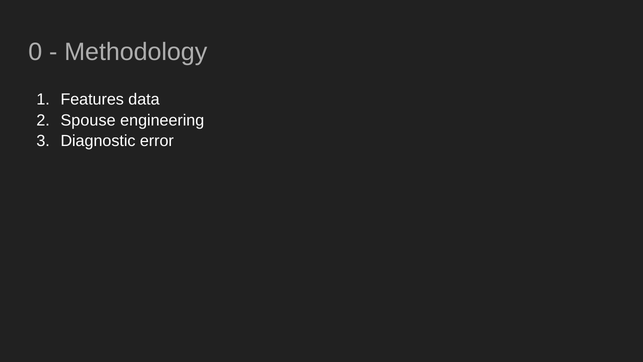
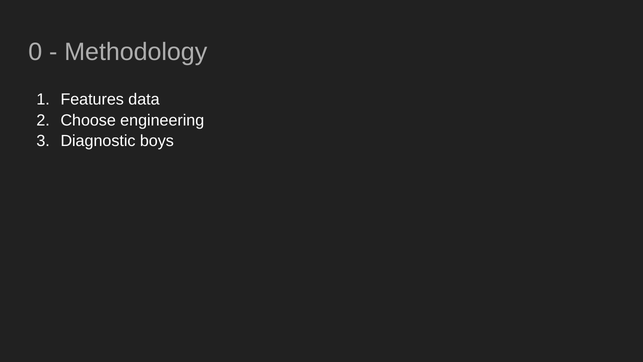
Spouse: Spouse -> Choose (88, 120)
error: error -> boys (157, 141)
